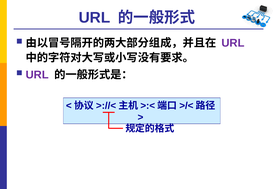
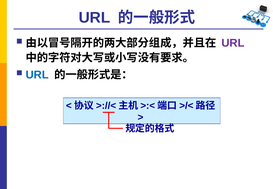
URL colour: purple -> blue (37, 75)
